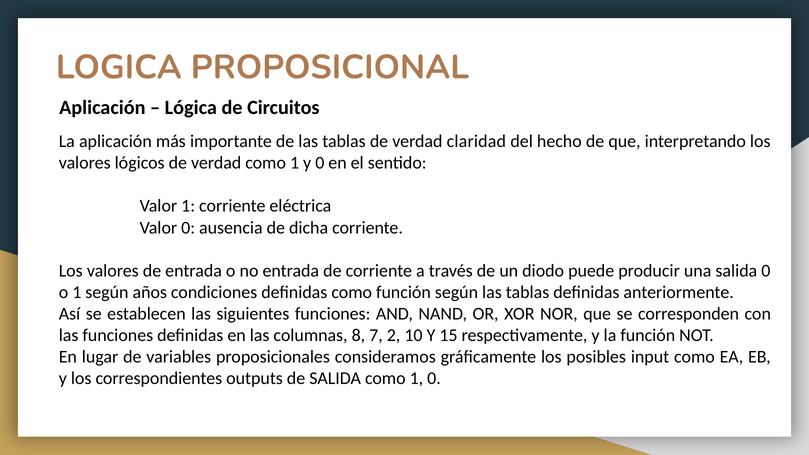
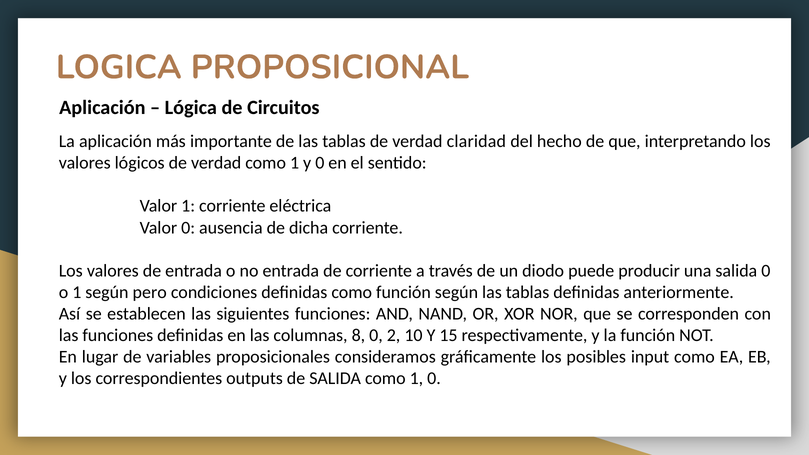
años: años -> pero (150, 292)
8 7: 7 -> 0 (376, 335)
